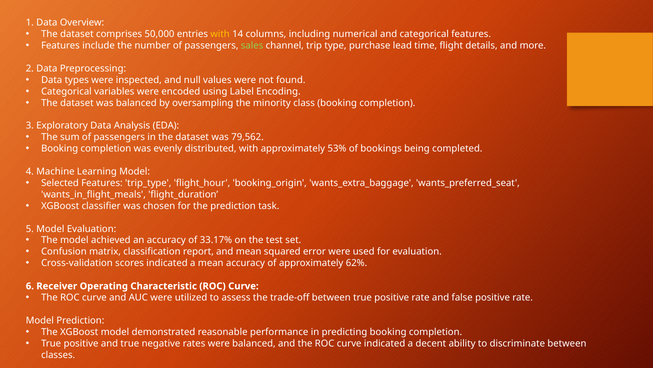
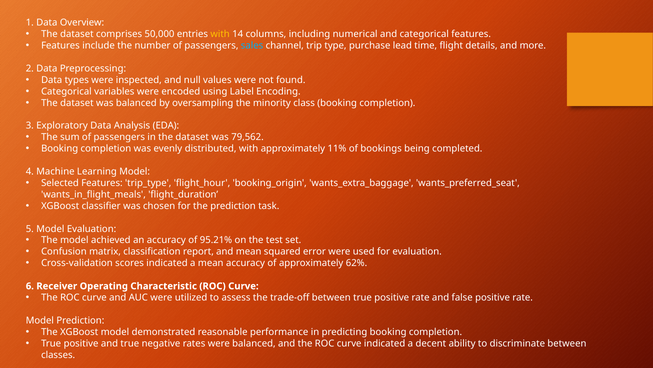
sales colour: light green -> light blue (252, 46)
53%: 53% -> 11% (337, 148)
33.17%: 33.17% -> 95.21% (216, 240)
